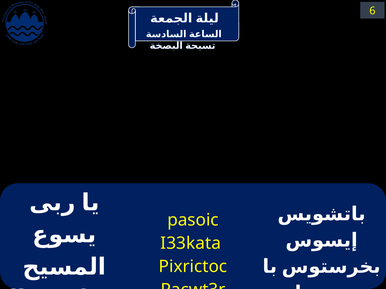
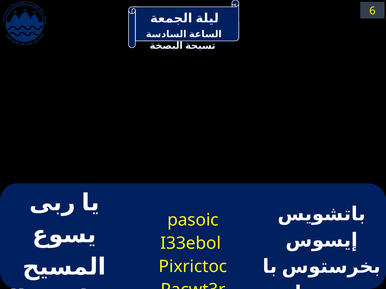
I33kata: I33kata -> I33ebol (191, 244)
